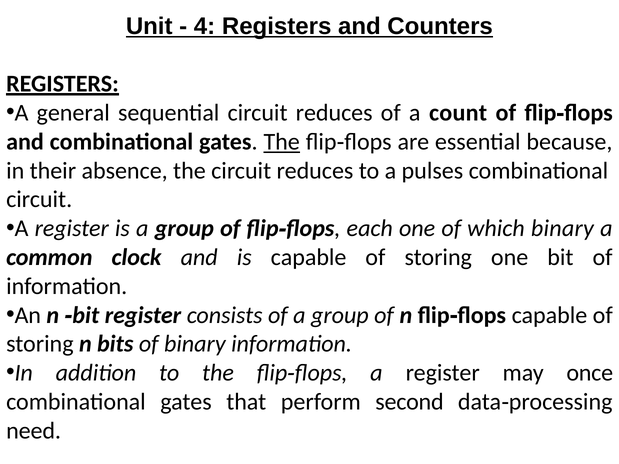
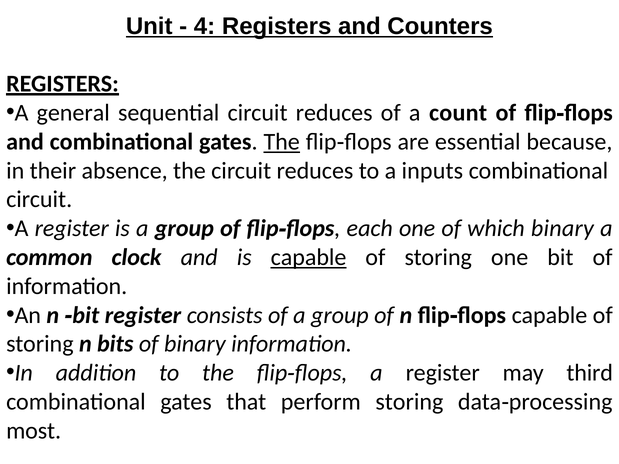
pulses: pulses -> inputs (432, 171)
capable underline: none -> present (309, 257)
once: once -> third (590, 373)
perform second: second -> storing (409, 402)
need: need -> most (34, 431)
